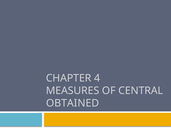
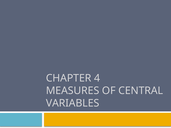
OBTAINED: OBTAINED -> VARIABLES (73, 103)
